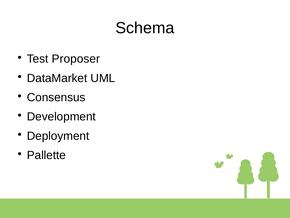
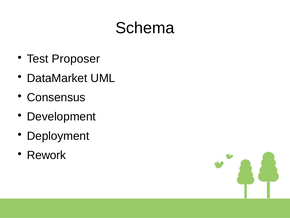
Pallette: Pallette -> Rework (46, 155)
